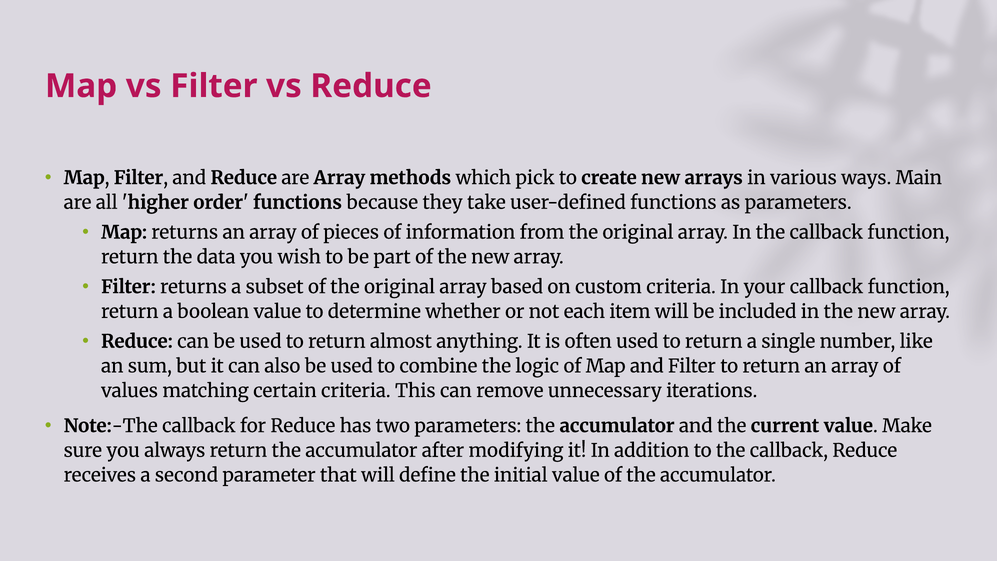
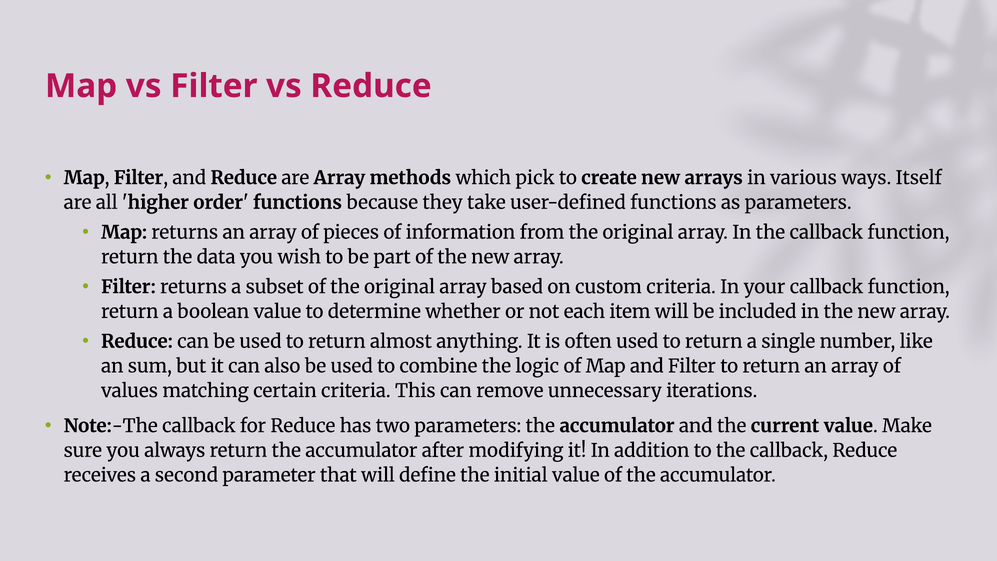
Main: Main -> Itself (919, 178)
